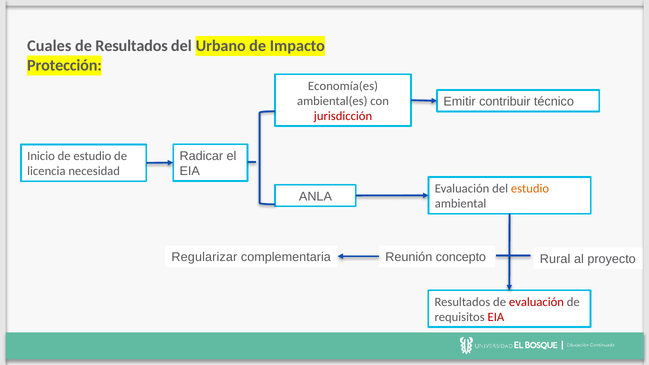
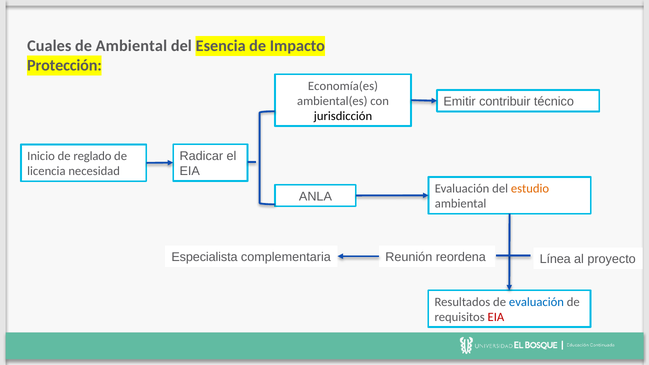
de Resultados: Resultados -> Ambiental (131, 46)
Urbano: Urbano -> Esencia (221, 46)
jurisdicción colour: red -> black (343, 116)
de estudio: estudio -> reglado (92, 156)
Regularizar: Regularizar -> Especialista (204, 257)
concepto: concepto -> reordena (461, 257)
Rural: Rural -> Línea (555, 259)
evaluación colour: red -> blue (536, 302)
